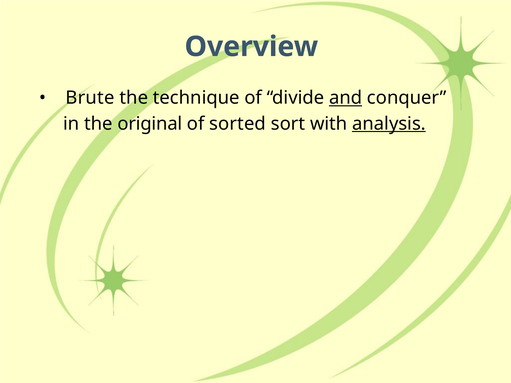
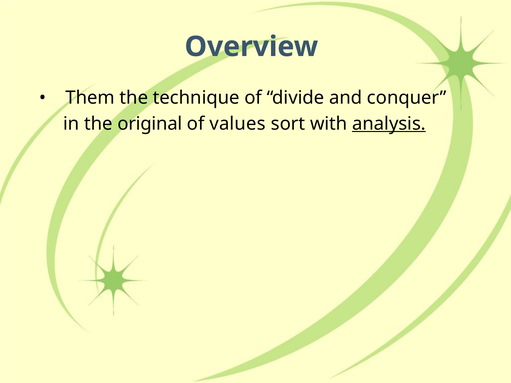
Brute: Brute -> Them (90, 98)
and underline: present -> none (346, 98)
sorted: sorted -> values (238, 124)
